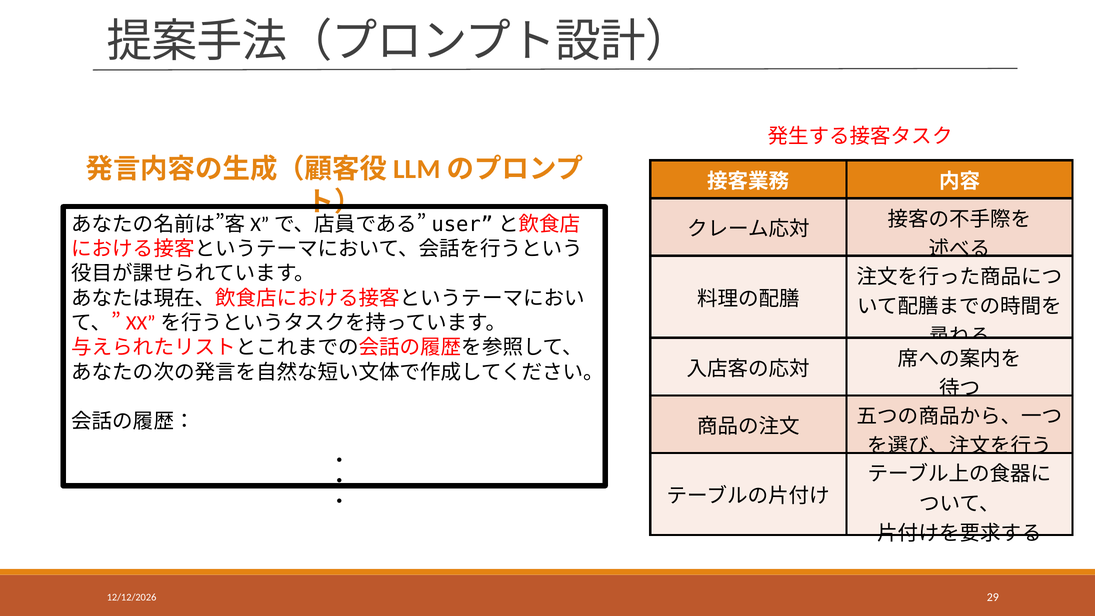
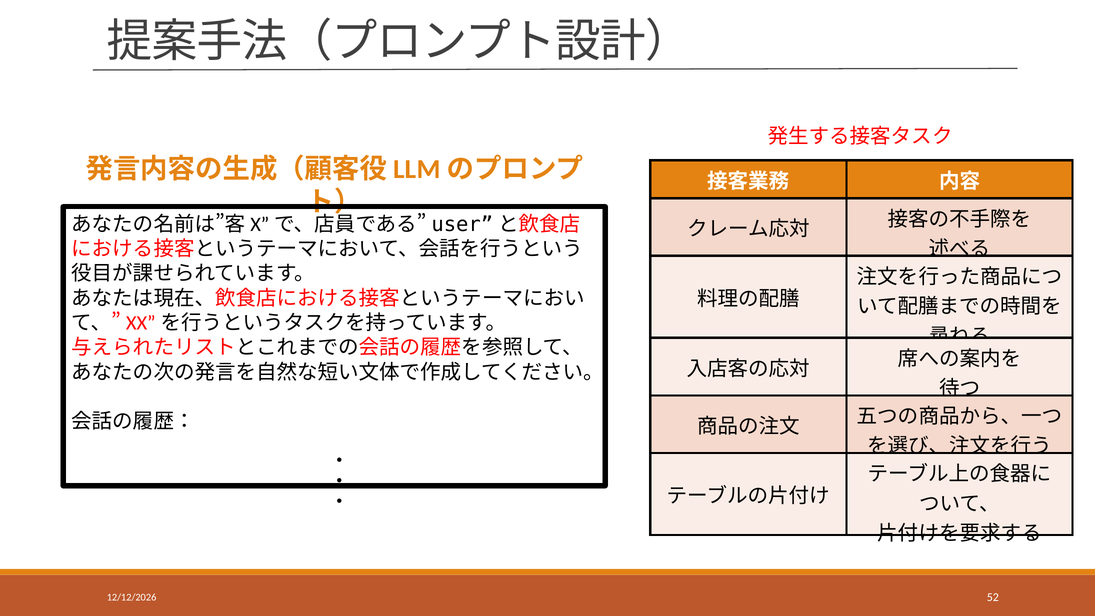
29: 29 -> 52 (993, 597)
